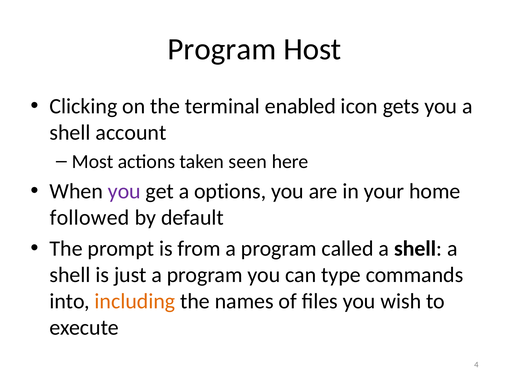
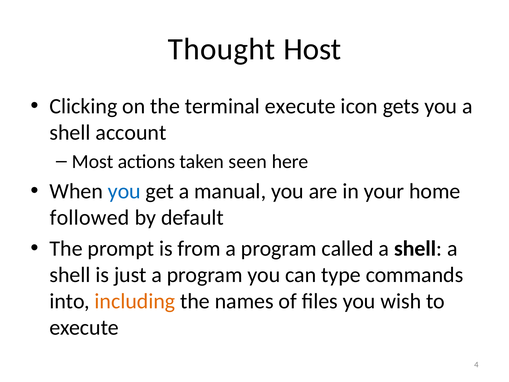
Program: Program -> Thought (222, 49)
terminal enabled: enabled -> execute (300, 106)
you colour: purple -> blue (124, 191)
options: options -> manual (230, 191)
